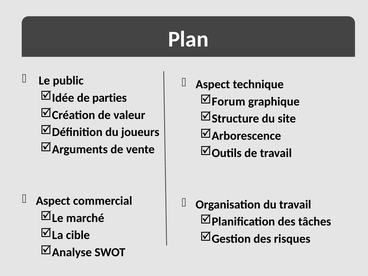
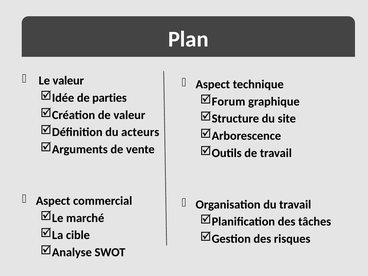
Le public: public -> valeur (68, 81)
joueurs: joueurs -> acteurs (140, 132)
